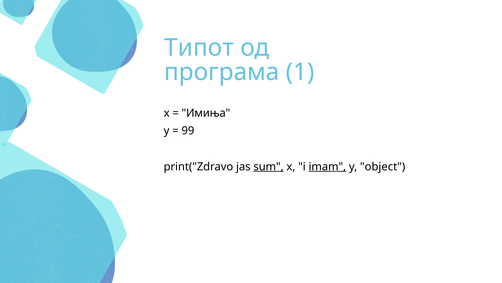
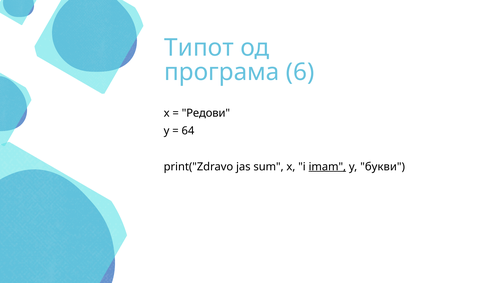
1: 1 -> 6 (300, 72)
Имиња: Имиња -> Редови (206, 113)
99: 99 -> 64 (188, 131)
sum underline: present -> none (269, 166)
object: object -> букви (383, 166)
